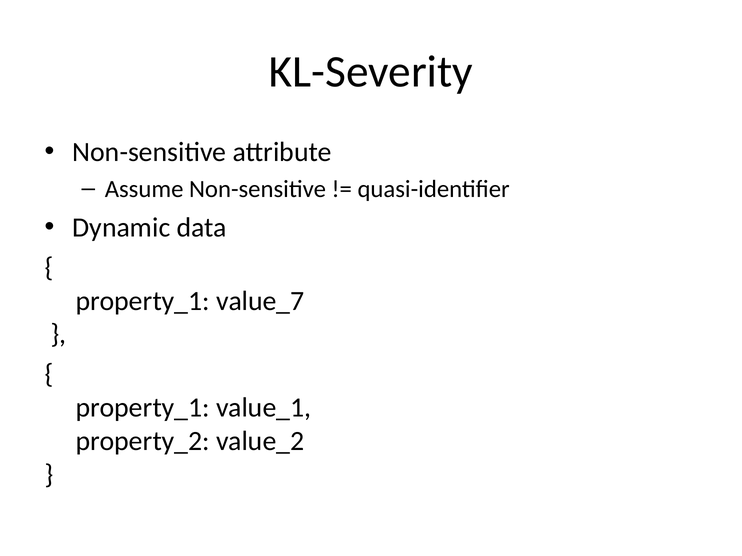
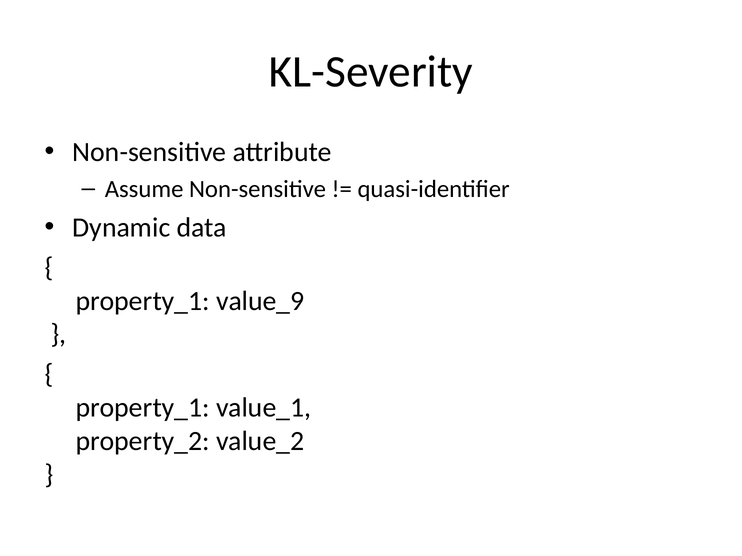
value_7: value_7 -> value_9 (260, 301)
